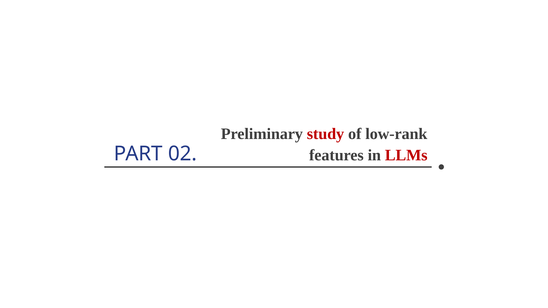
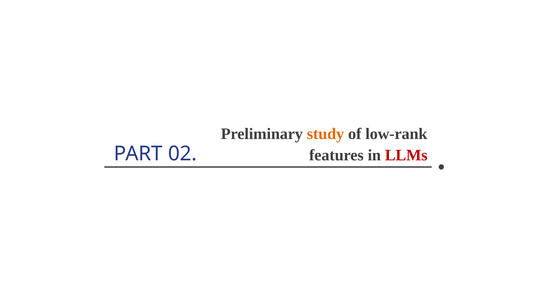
study colour: red -> orange (326, 134)
